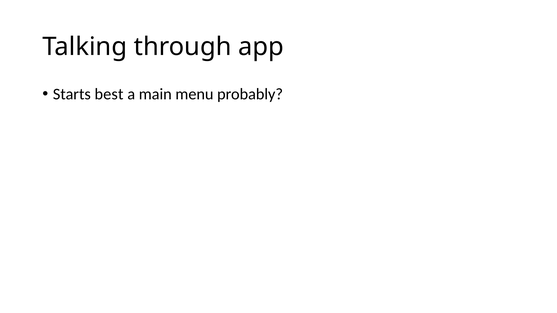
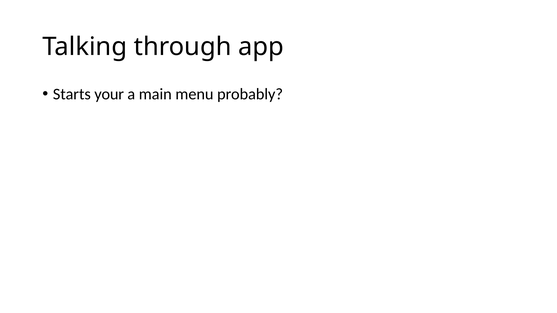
best: best -> your (109, 94)
